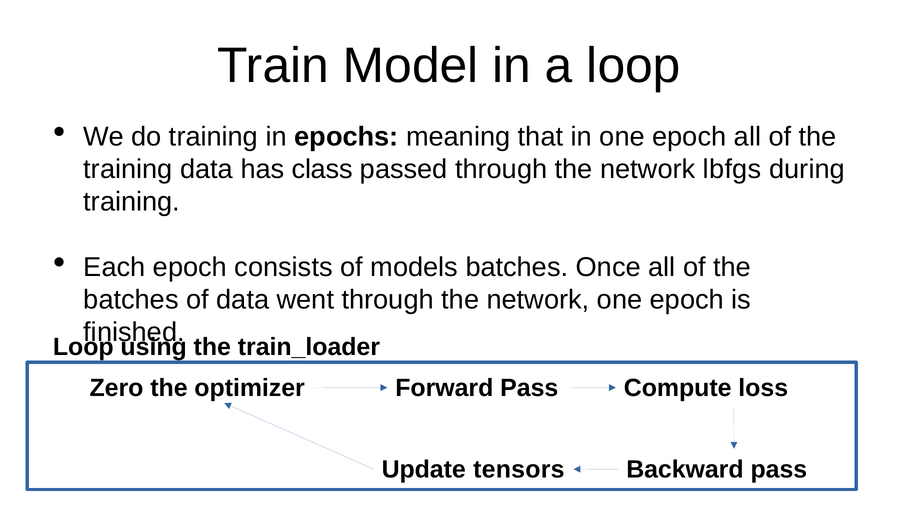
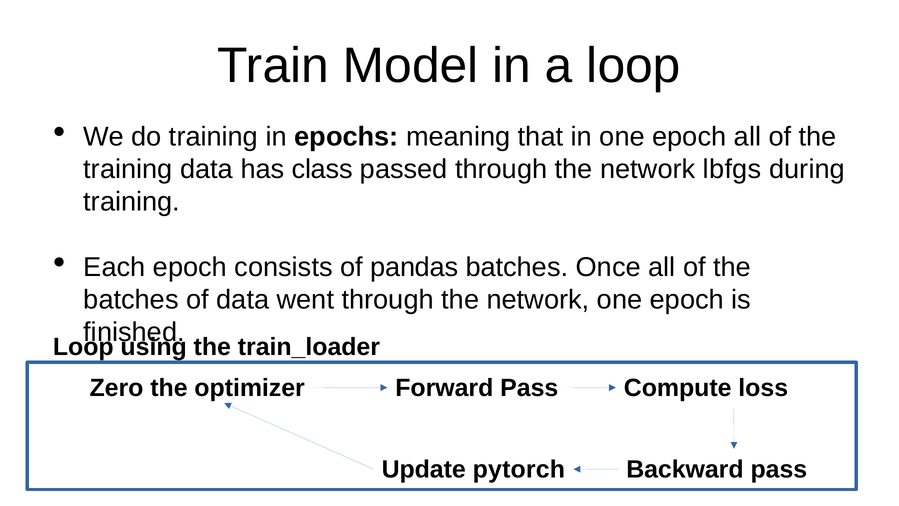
models: models -> pandas (414, 267)
tensors: tensors -> pytorch (519, 469)
